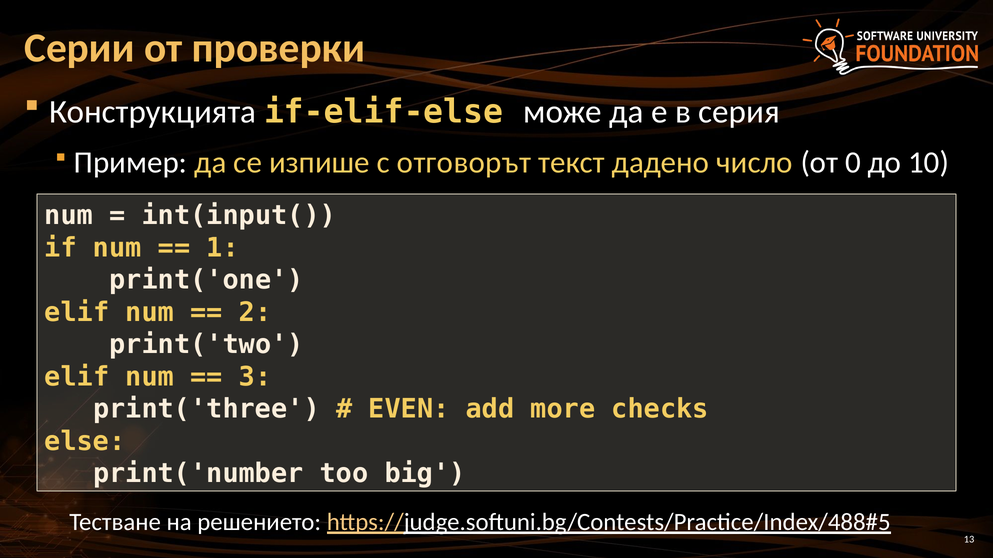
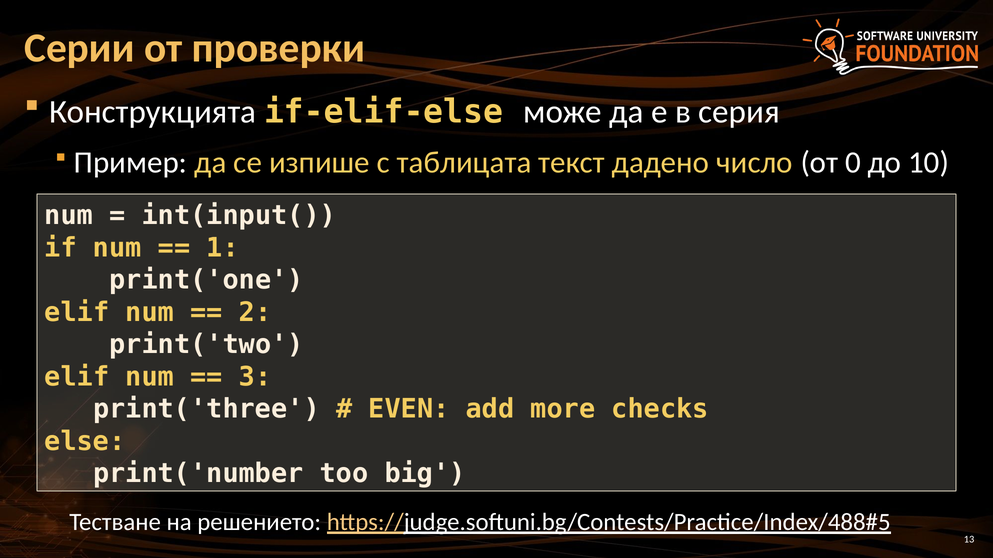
отговорът: отговорът -> таблицата (464, 163)
